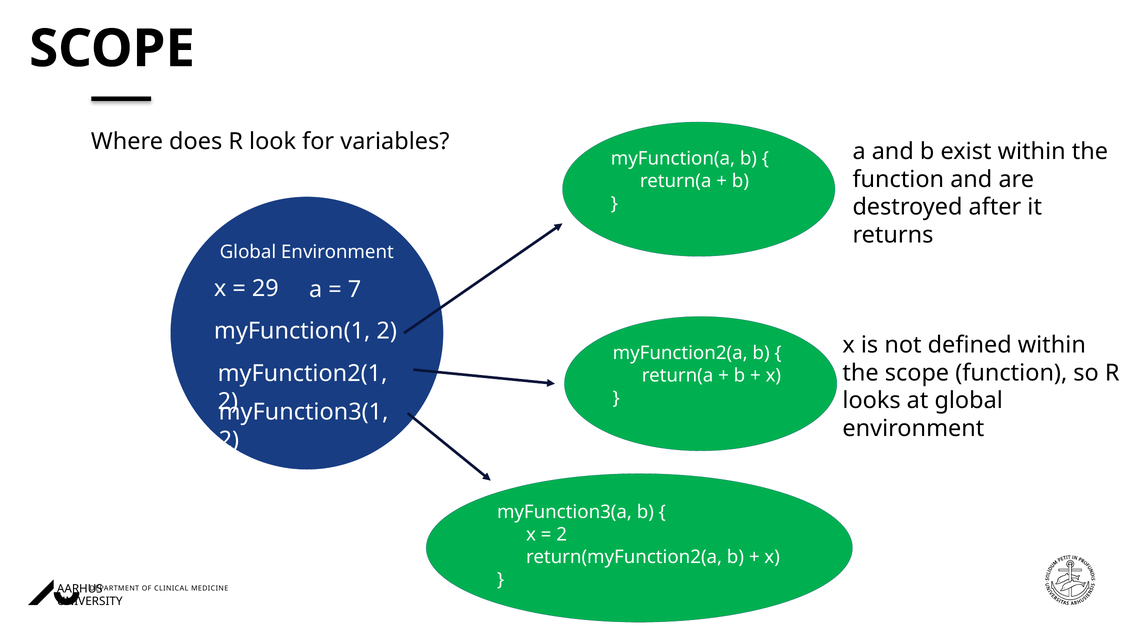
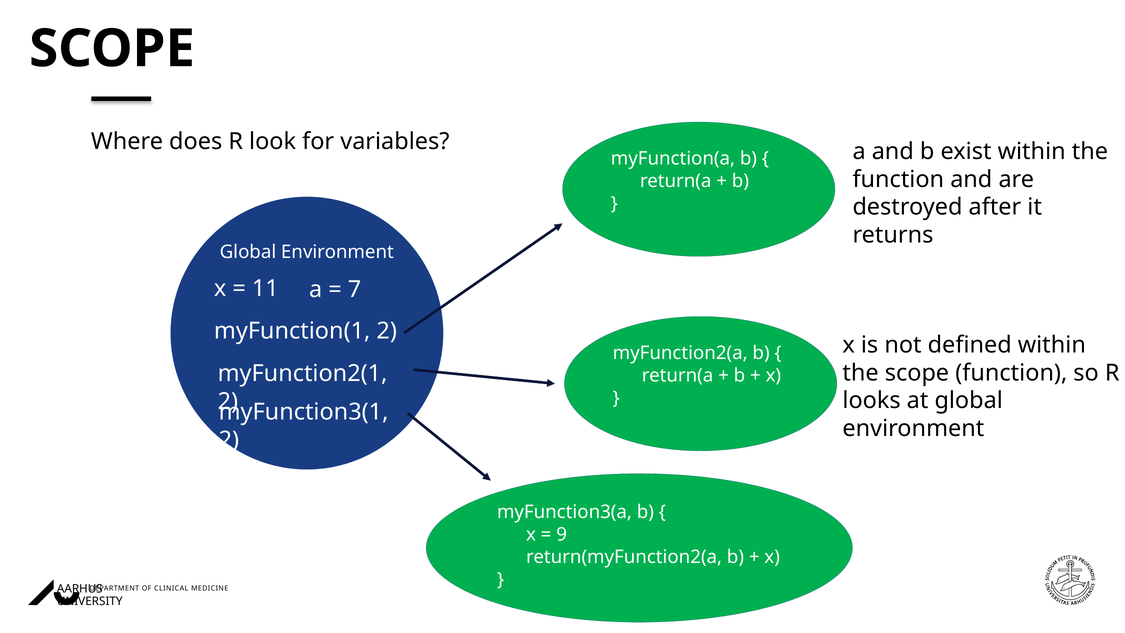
29: 29 -> 11 (265, 288)
2: 2 -> 9 (562, 535)
